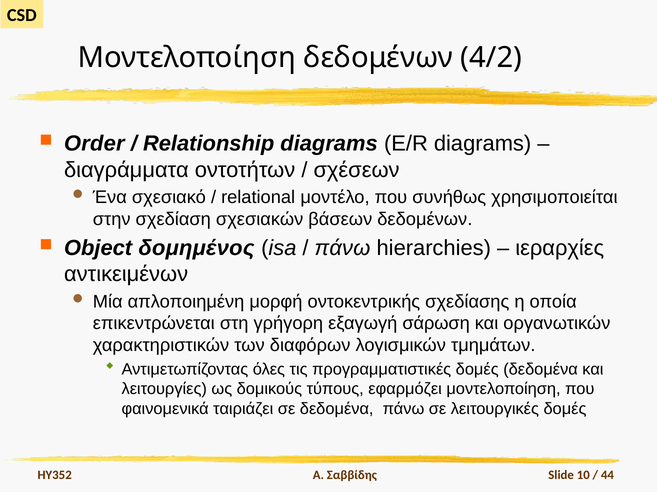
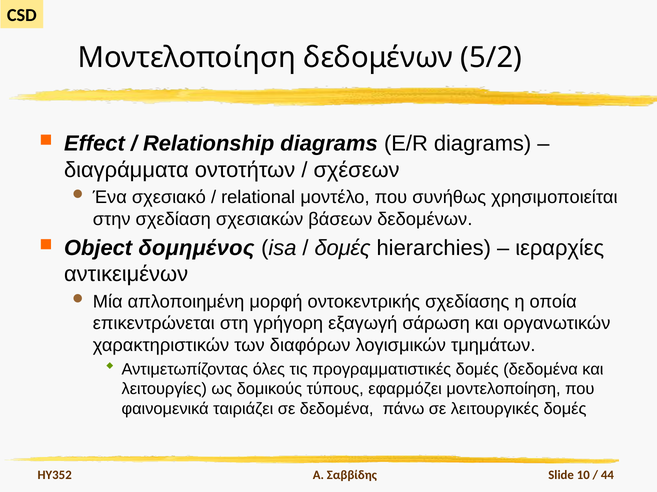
4/2: 4/2 -> 5/2 (491, 58)
Order: Order -> Effect (94, 144)
πάνω: πάνω -> δομές (343, 248)
